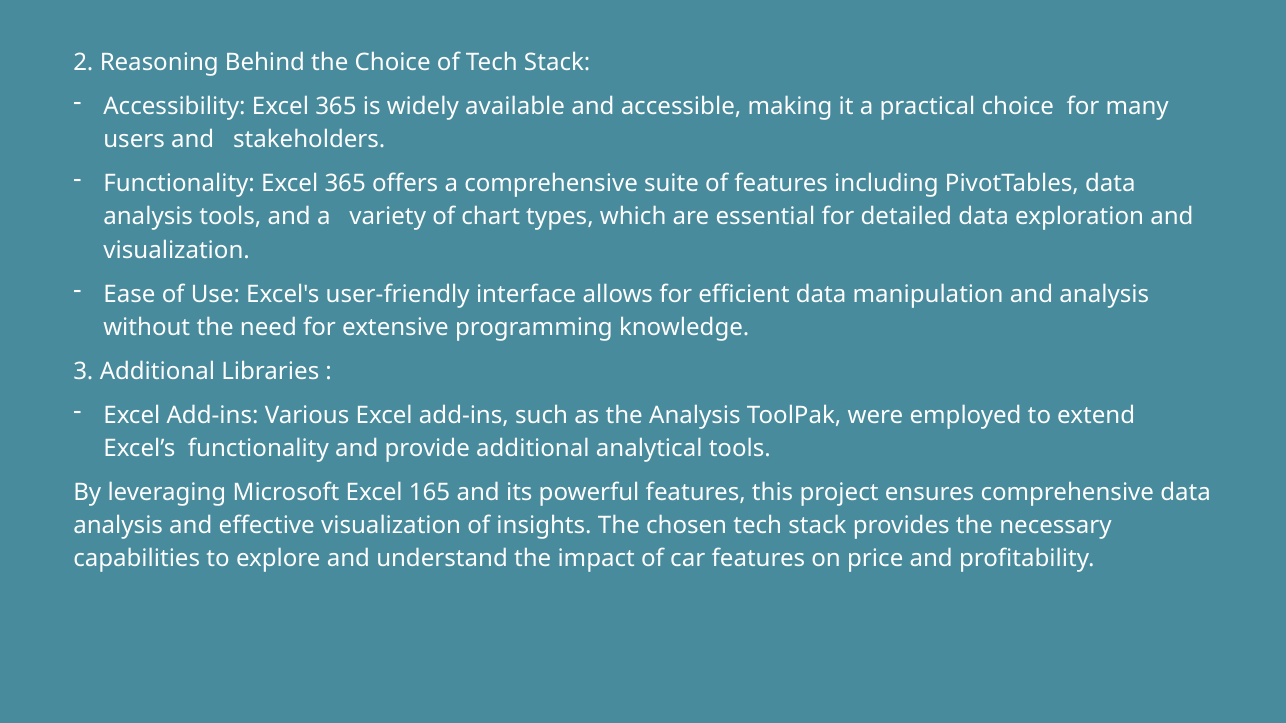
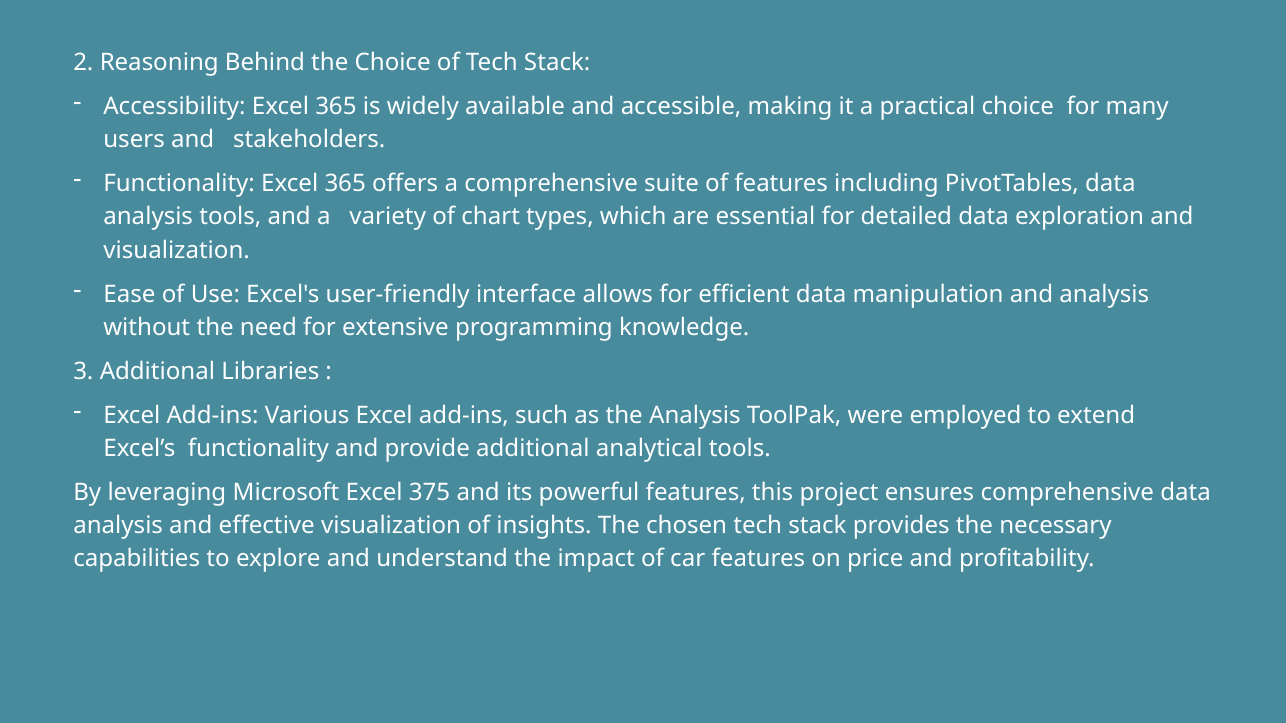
165: 165 -> 375 (430, 493)
